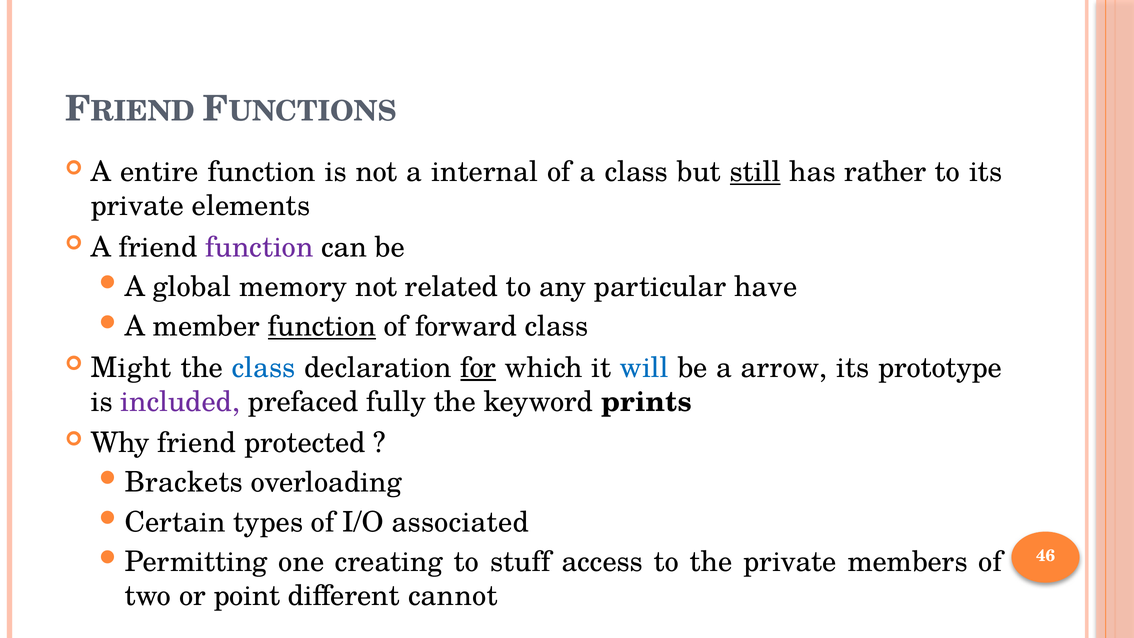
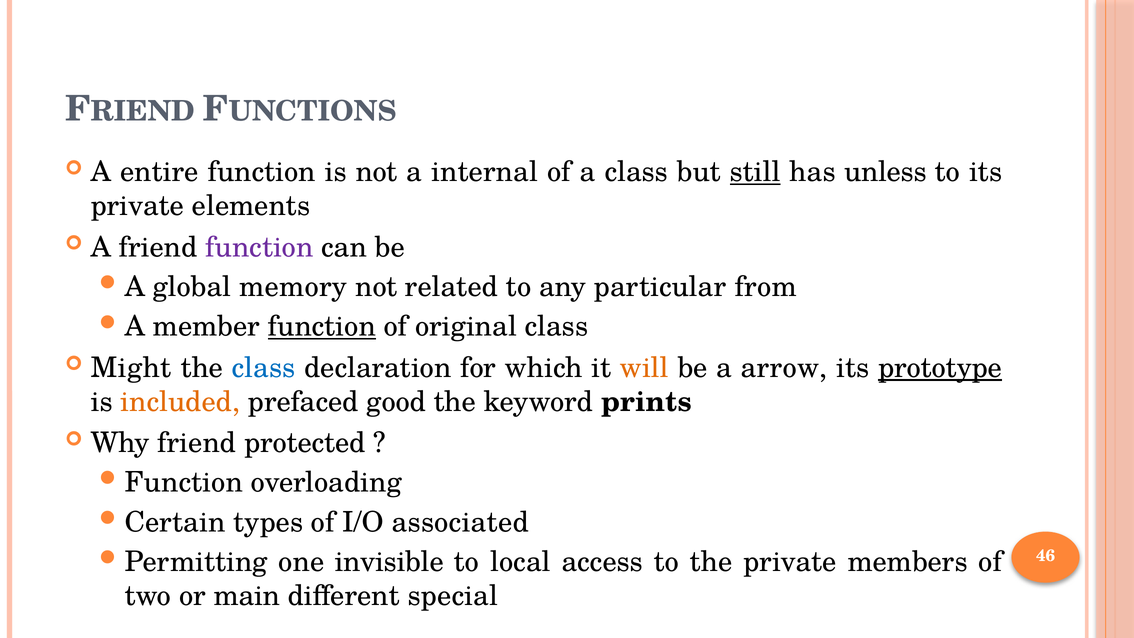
rather: rather -> unless (885, 172)
have: have -> from (766, 287)
forward: forward -> original (466, 327)
for underline: present -> none (478, 368)
will colour: blue -> orange (644, 368)
prototype underline: none -> present (940, 368)
included colour: purple -> orange (180, 402)
fully: fully -> good (396, 402)
Brackets: Brackets -> Function (184, 482)
creating: creating -> invisible (389, 562)
stuff: stuff -> local (520, 562)
point: point -> main (247, 596)
cannot: cannot -> special (453, 596)
